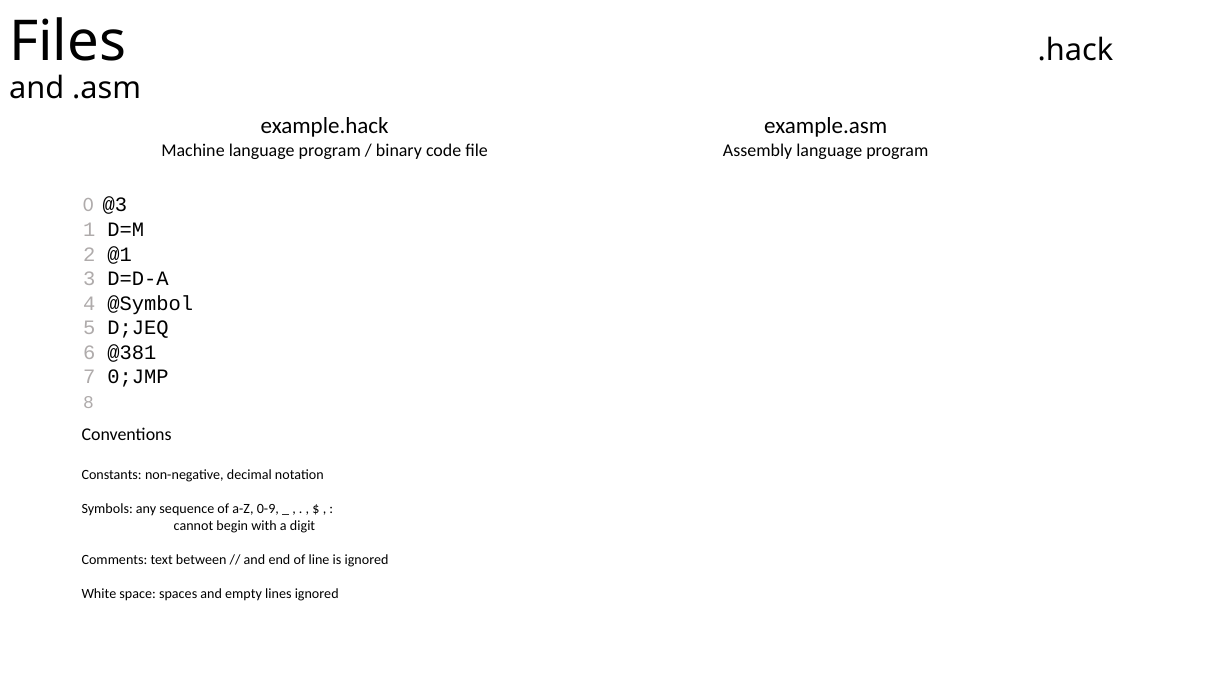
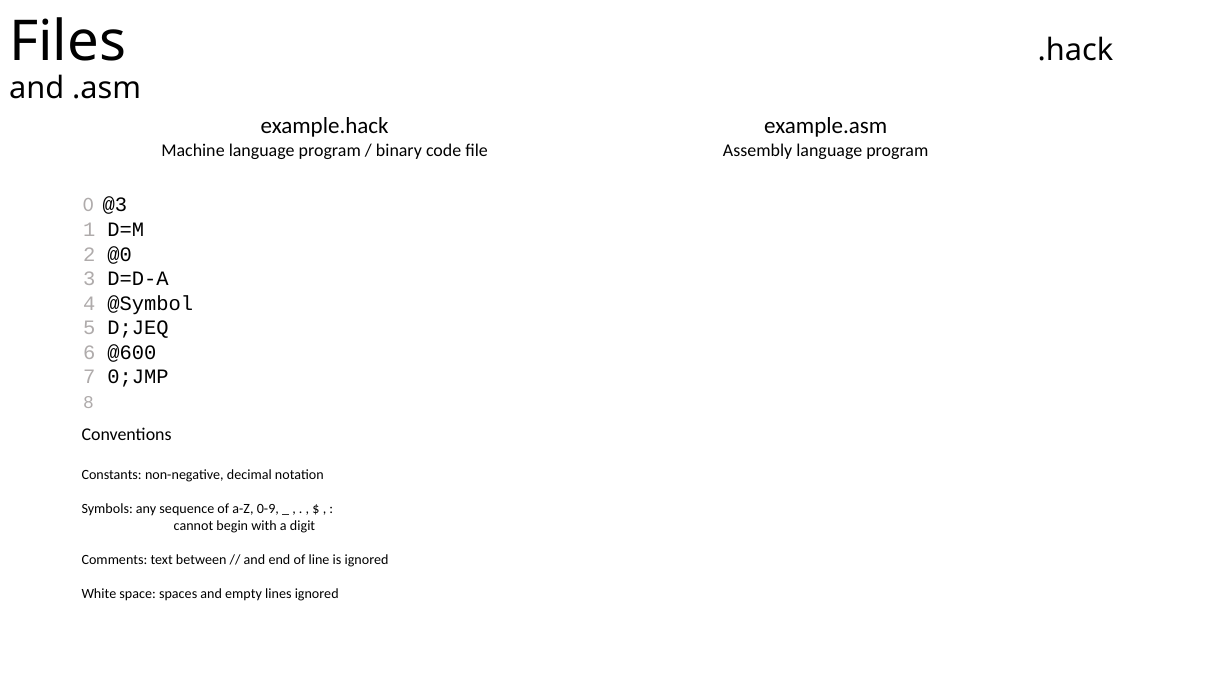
@1: @1 -> @0 (120, 254)
@381: @381 -> @600 (132, 353)
